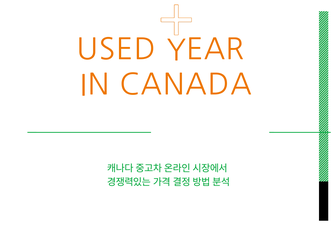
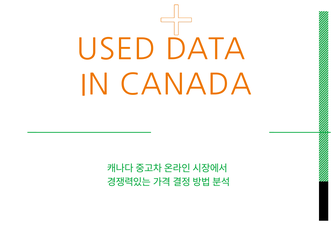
YEAR: YEAR -> DATA (205, 50)
